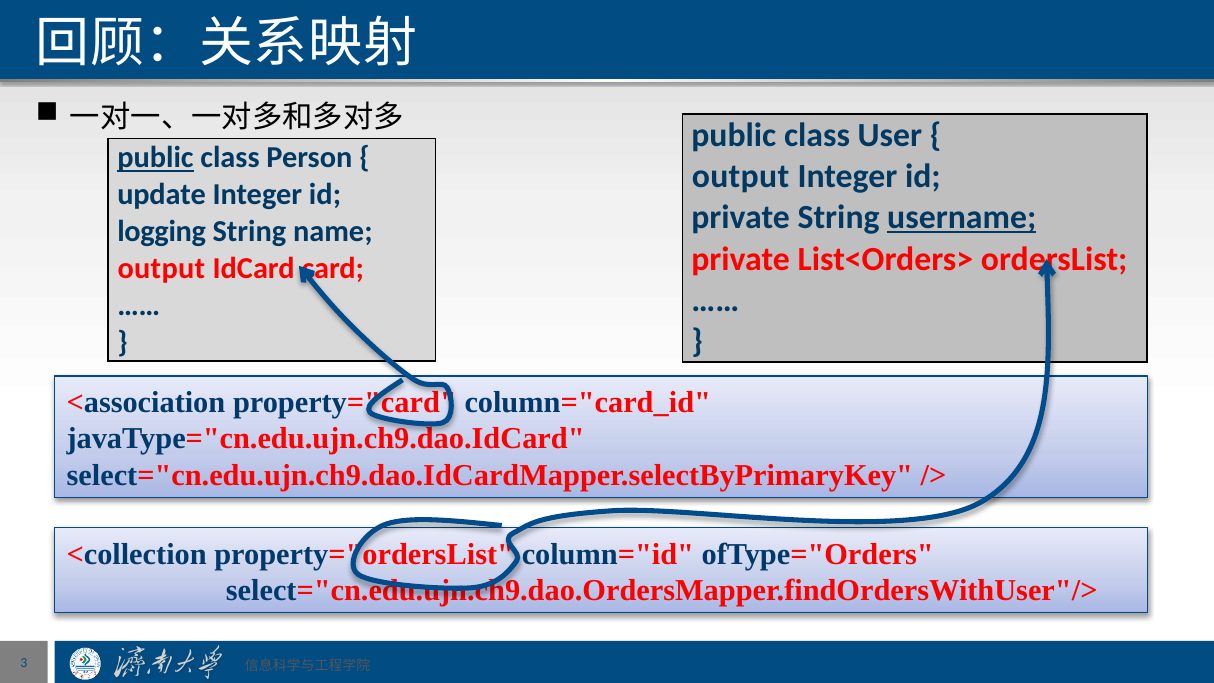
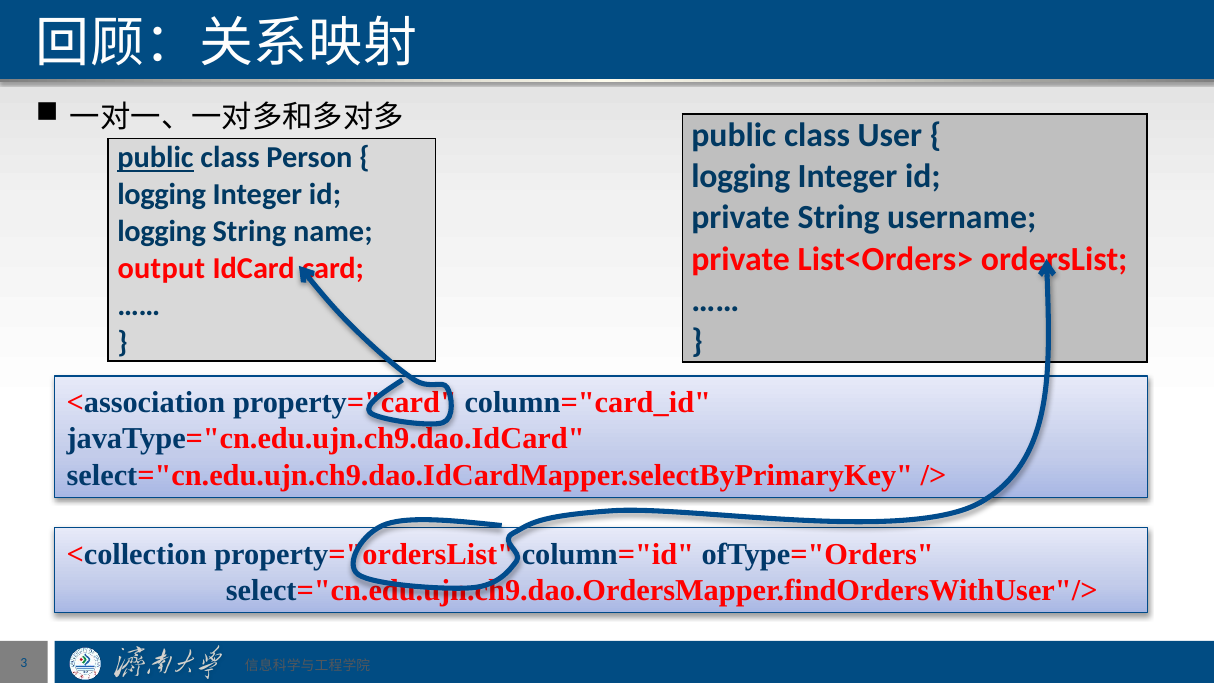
output: output -> logging (741, 176)
update: update -> logging (162, 195)
username underline: present -> none (962, 218)
